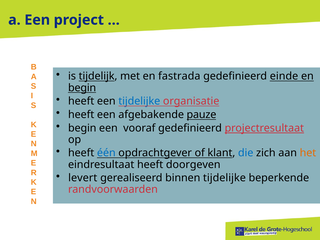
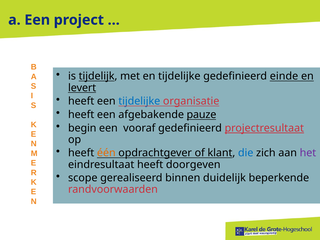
en fastrada: fastrada -> tijdelijke (179, 76)
begin: begin -> levert (82, 88)
één colour: blue -> orange (106, 153)
het colour: orange -> purple (308, 153)
levert: levert -> scope (83, 178)
binnen tijdelijke: tijdelijke -> duidelijk (224, 178)
